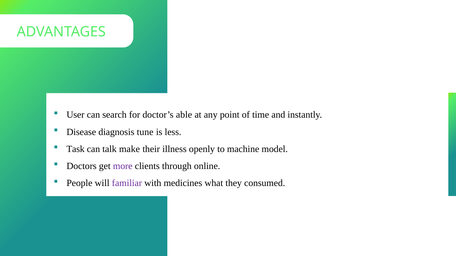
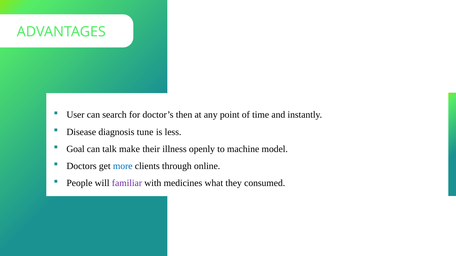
able: able -> then (184, 115)
Task: Task -> Goal (76, 149)
more colour: purple -> blue (123, 166)
